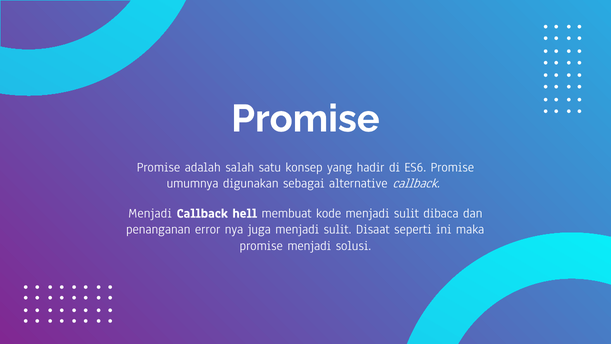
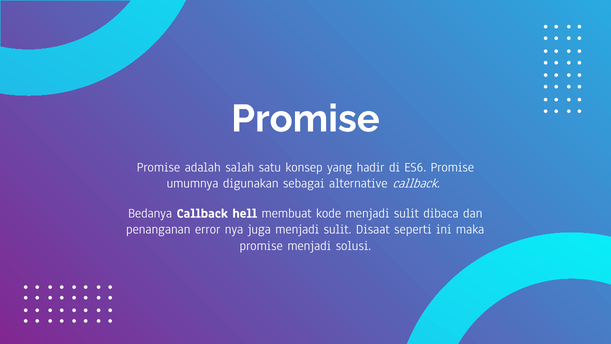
Menjadi: Menjadi -> Bedanya (150, 213)
